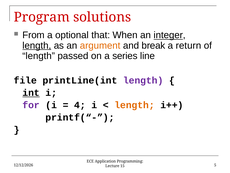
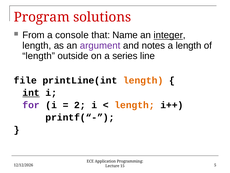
optional: optional -> console (72, 35)
When: When -> Name (125, 35)
length underline: present -> none (37, 45)
argument colour: orange -> purple (100, 45)
break: break -> notes (153, 45)
a return: return -> length (189, 45)
passed: passed -> outside (73, 56)
length colour: purple -> orange (143, 80)
4: 4 -> 2 (80, 105)
